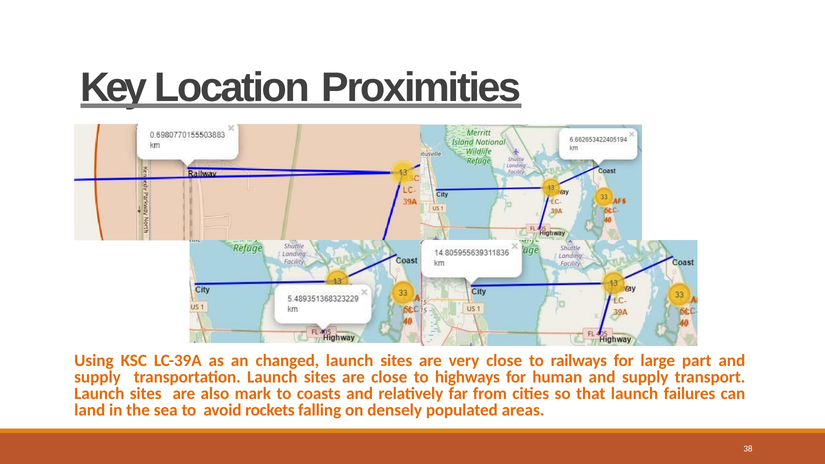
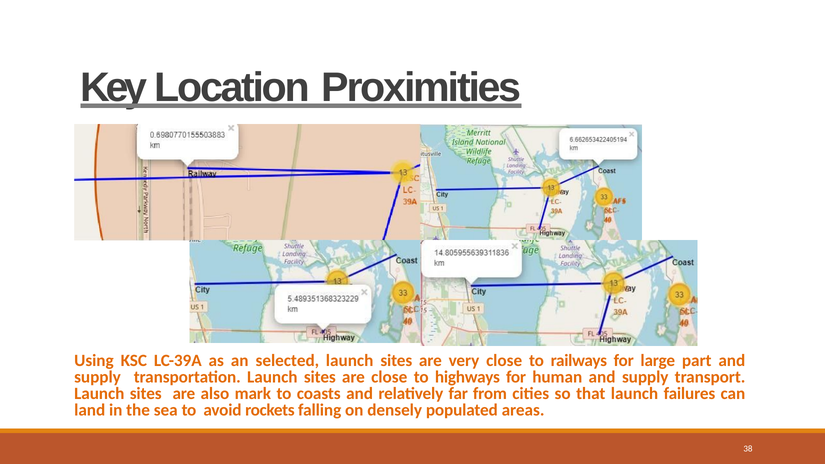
changed: changed -> selected (287, 360)
